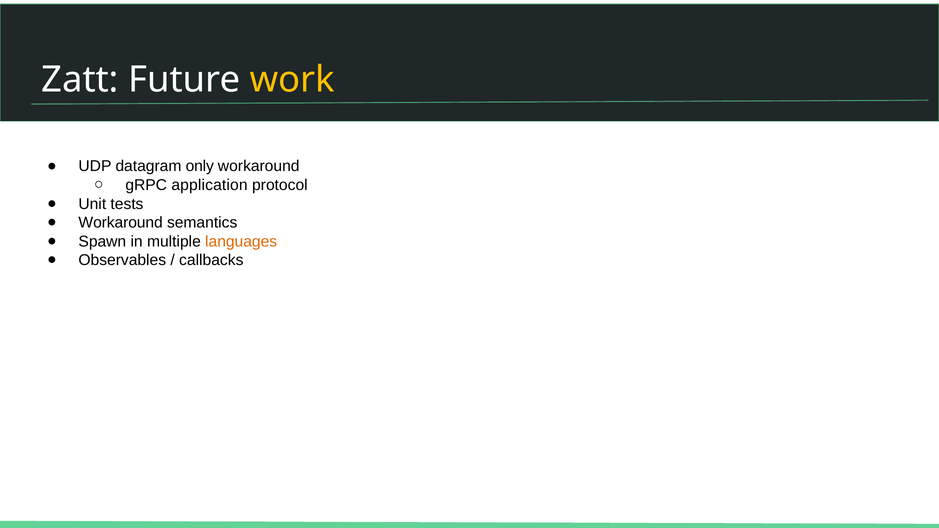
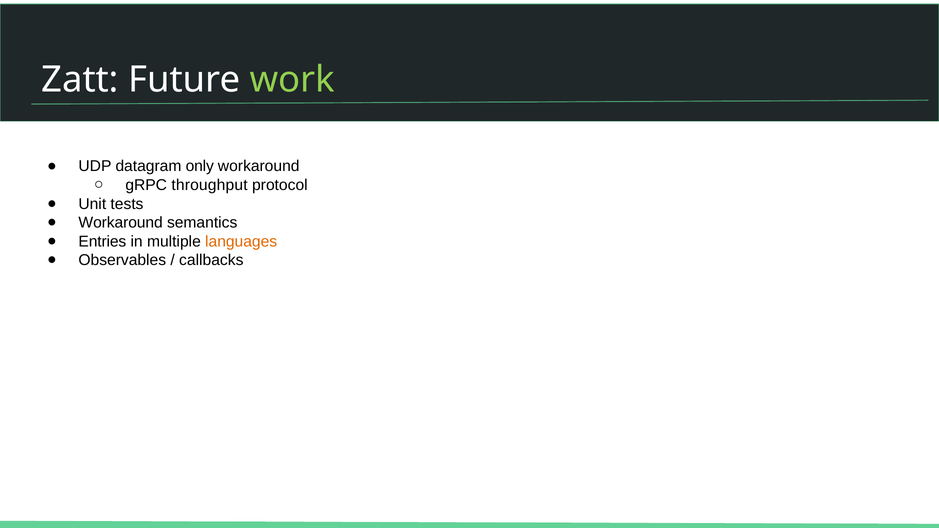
work colour: yellow -> light green (292, 80)
application: application -> throughput (210, 185)
Spawn: Spawn -> Entries (102, 241)
